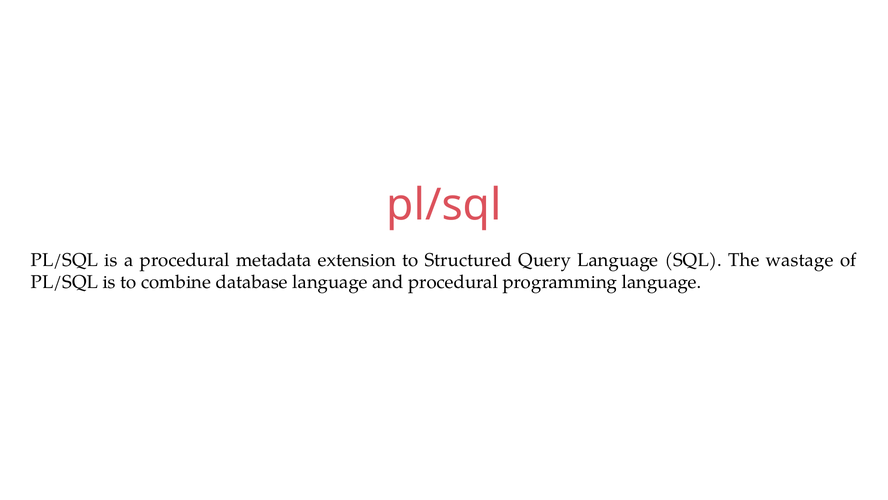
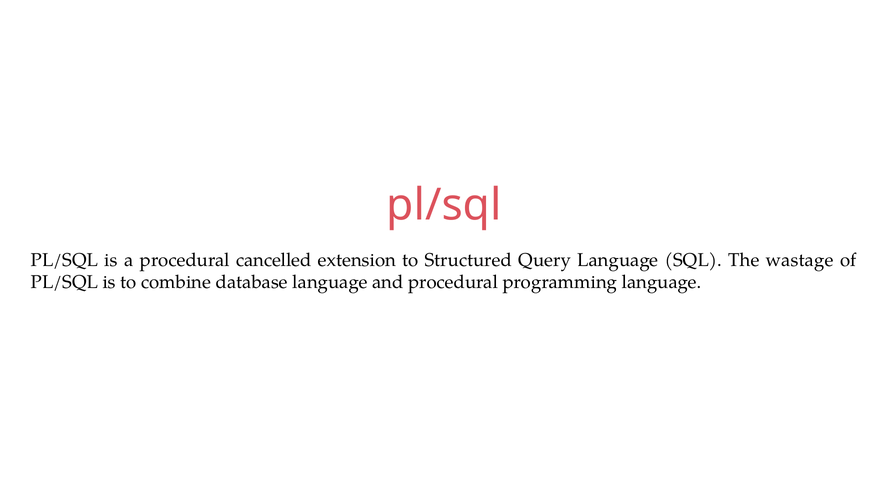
metadata: metadata -> cancelled (274, 260)
